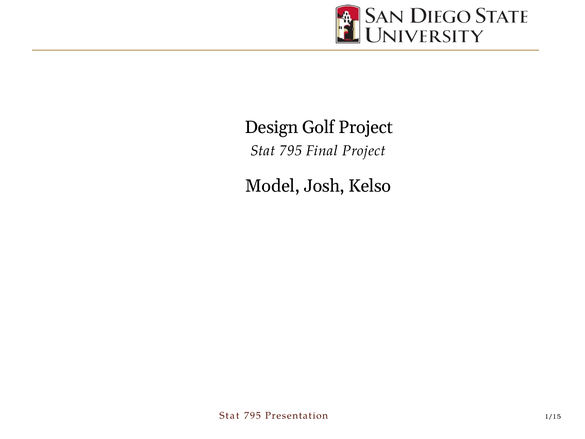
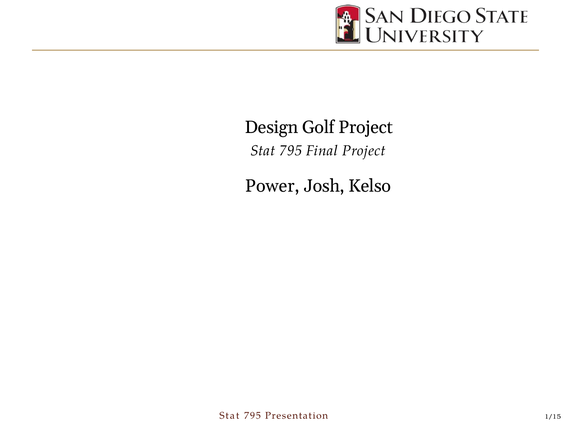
Model: Model -> Power (272, 186)
